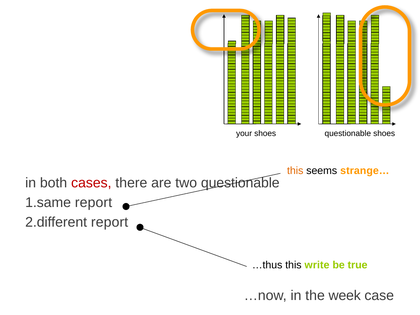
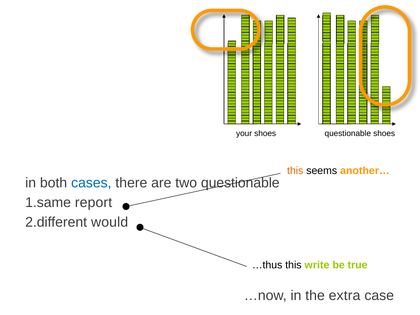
strange…: strange… -> another… (365, 171)
cases colour: red -> blue (91, 183)
report: report -> would (110, 222)
week: week -> extra (345, 295)
